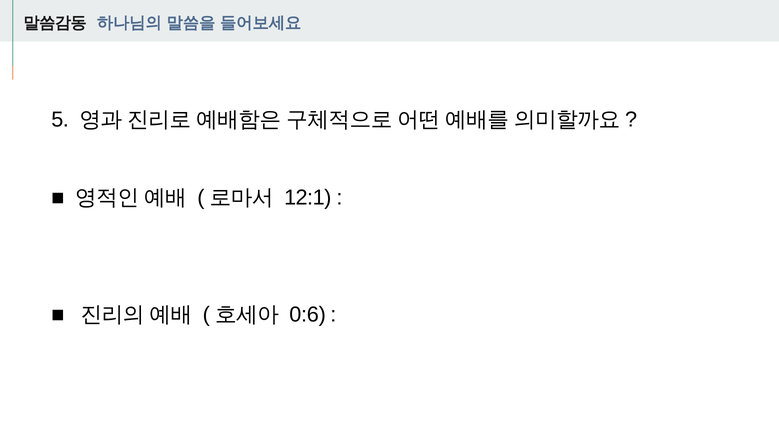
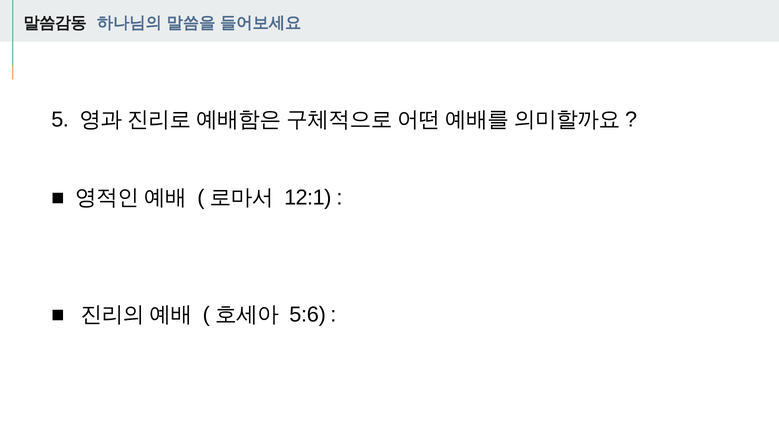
0:6: 0:6 -> 5:6 (308, 315)
